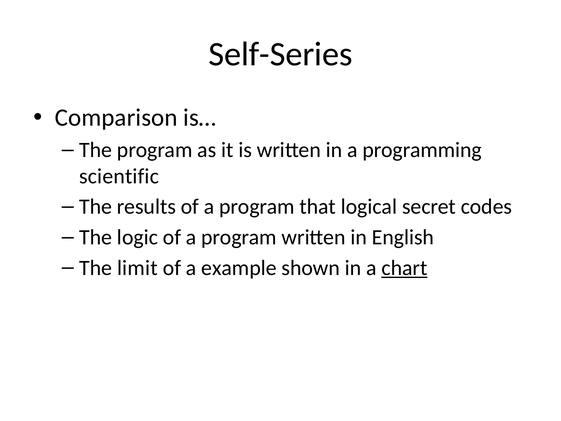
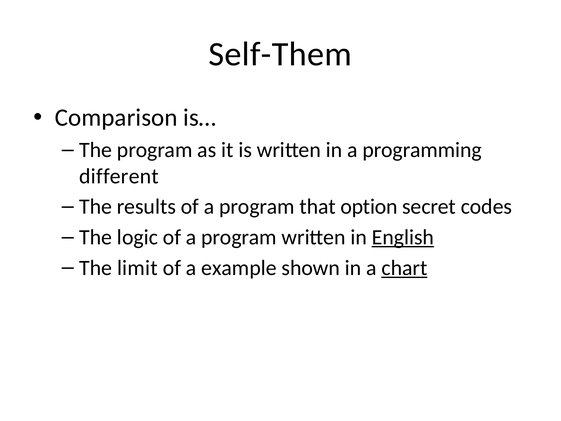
Self-Series: Self-Series -> Self-Them (280, 54)
scientific: scientific -> different (119, 176)
logical: logical -> option (369, 207)
English underline: none -> present (403, 237)
